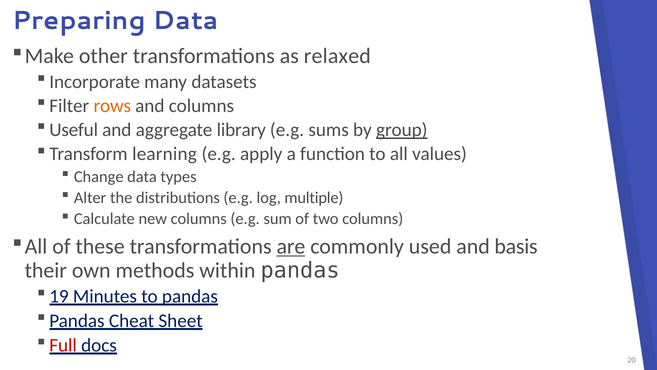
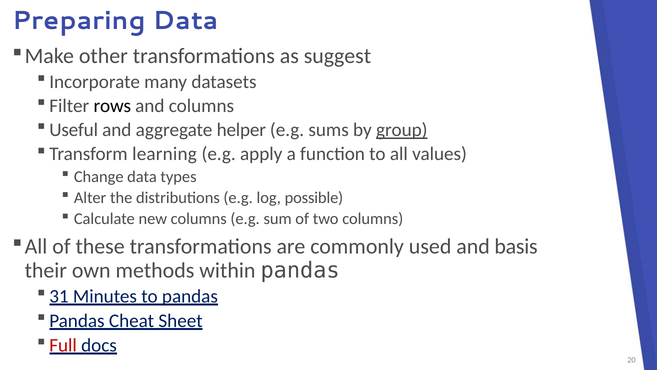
relaxed: relaxed -> suggest (337, 56)
rows colour: orange -> black (112, 106)
library: library -> helper (241, 130)
multiple: multiple -> possible (314, 198)
are underline: present -> none (291, 246)
19: 19 -> 31 (59, 296)
